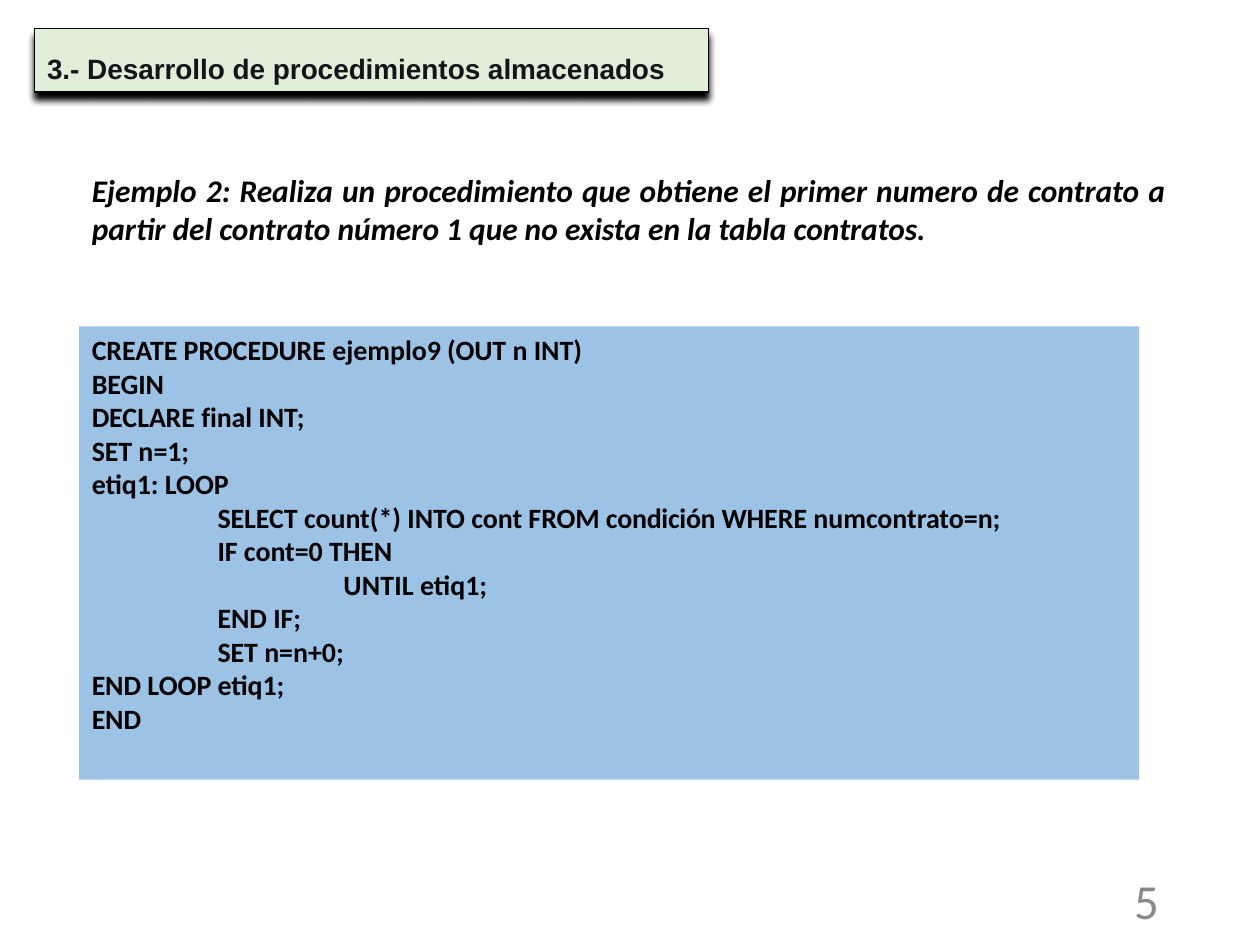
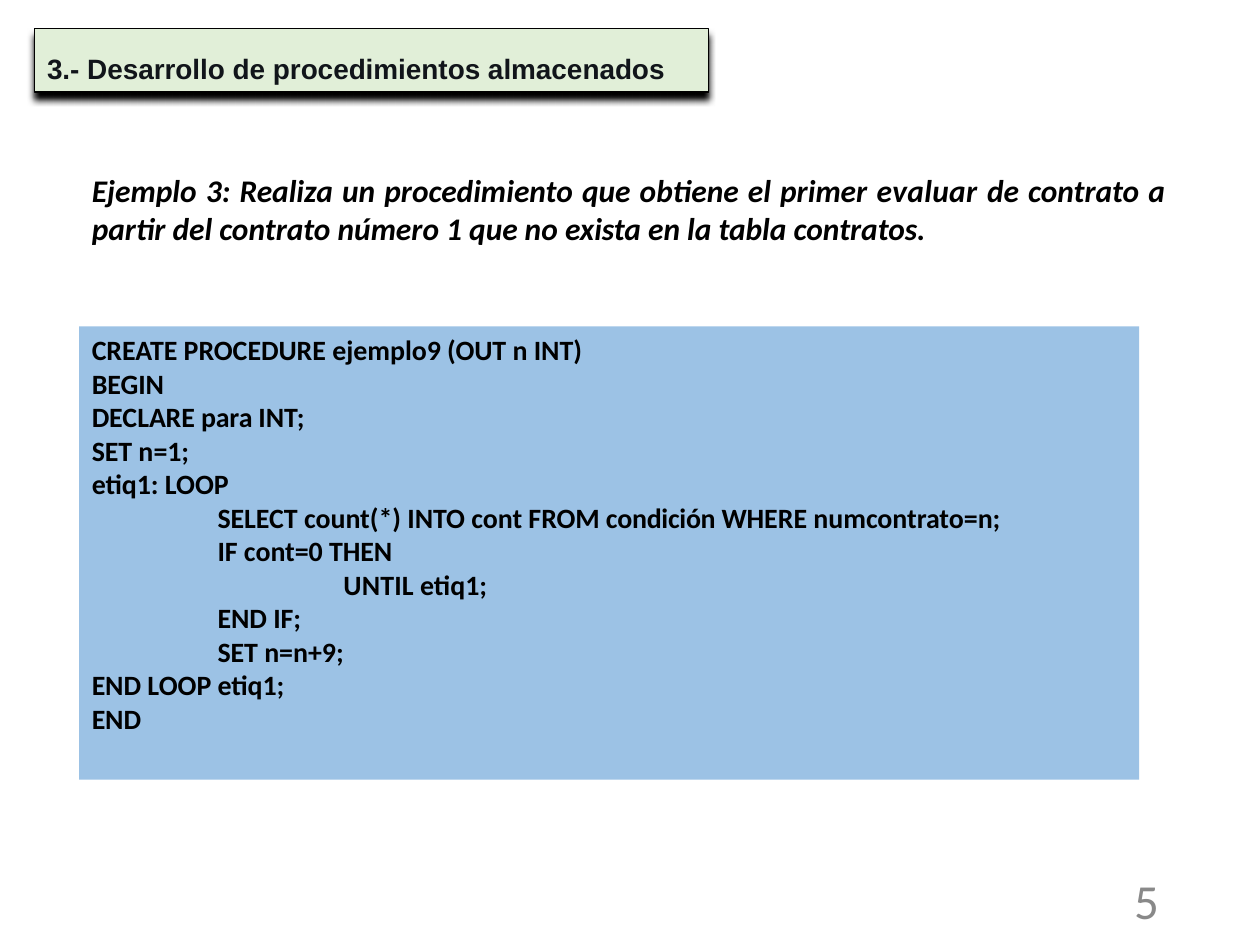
2: 2 -> 3 (218, 192)
numero: numero -> evaluar (927, 192)
final: final -> para (227, 418)
n=n+0: n=n+0 -> n=n+9 (304, 653)
